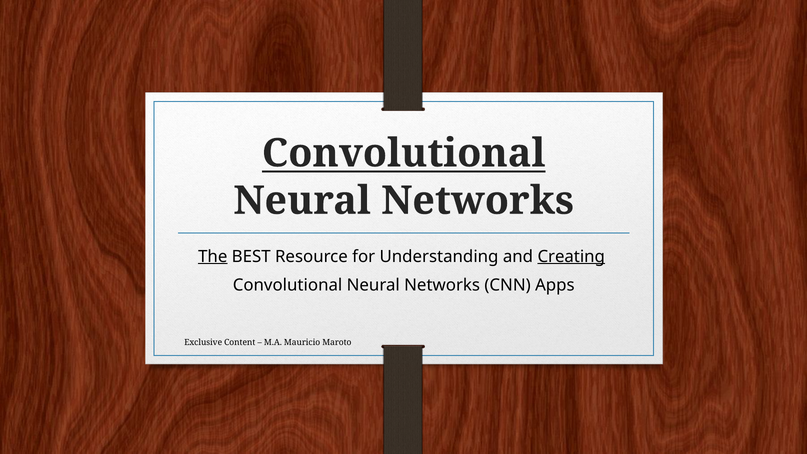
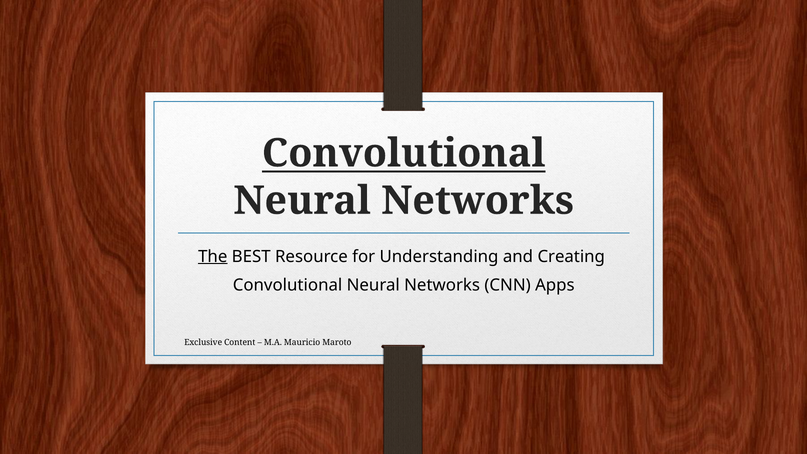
Creating underline: present -> none (571, 256)
